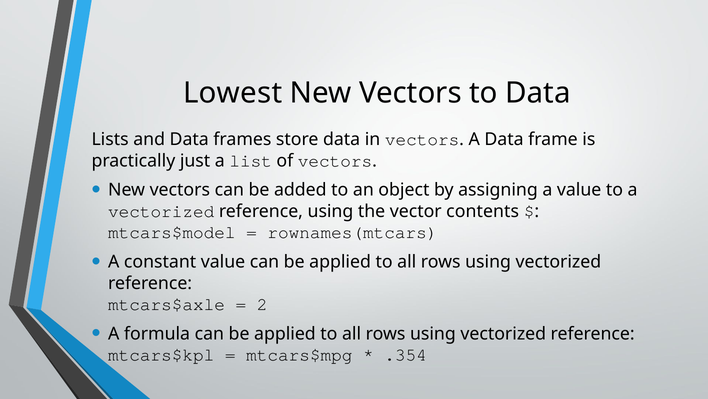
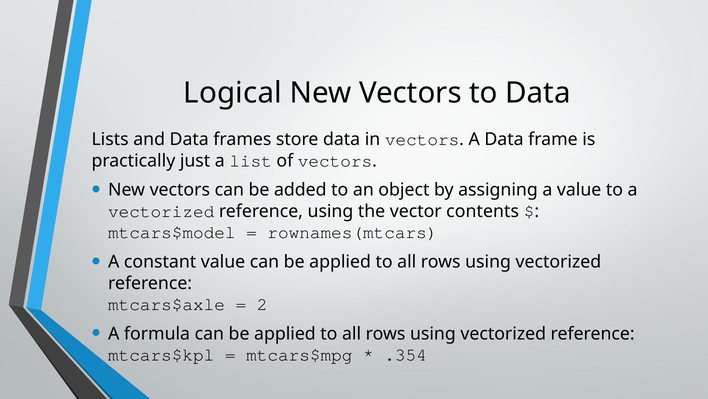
Lowest: Lowest -> Logical (233, 93)
